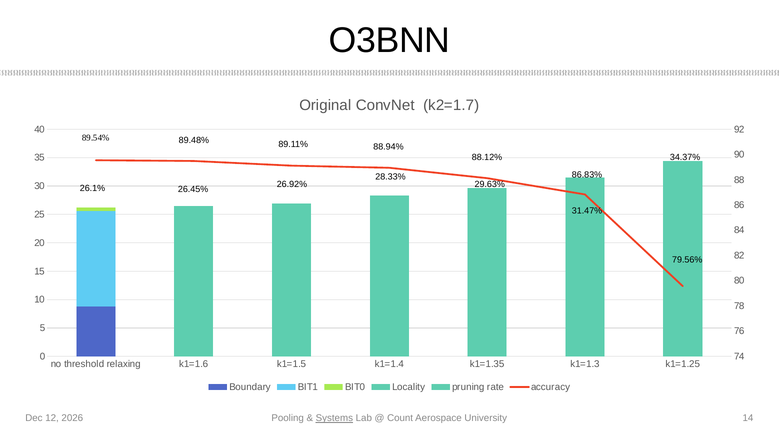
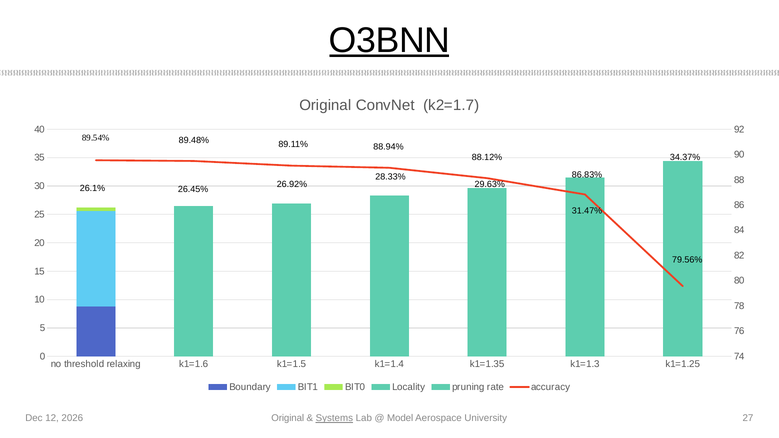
O3BNN underline: none -> present (390, 40)
Pooling: Pooling -> Original (288, 418)
Count: Count -> Model (400, 418)
14: 14 -> 27 (748, 418)
